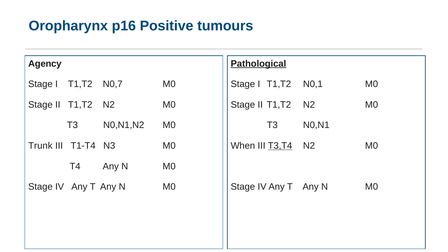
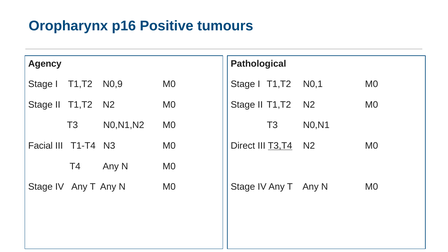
Pathological underline: present -> none (258, 64)
N0,7: N0,7 -> N0,9 (113, 84)
Trunk: Trunk -> Facial (40, 146)
When: When -> Direct (243, 146)
